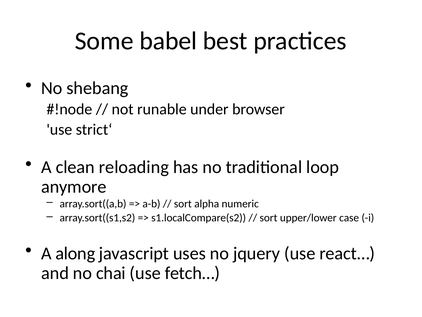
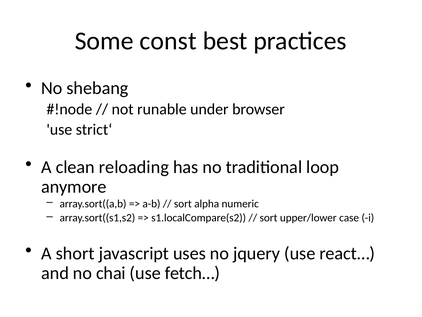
babel: babel -> const (168, 41)
along: along -> short (75, 253)
